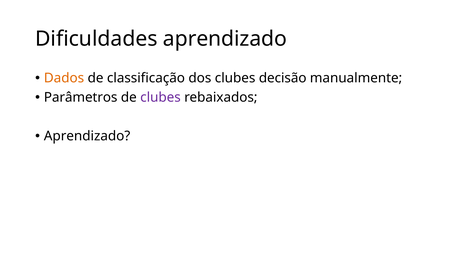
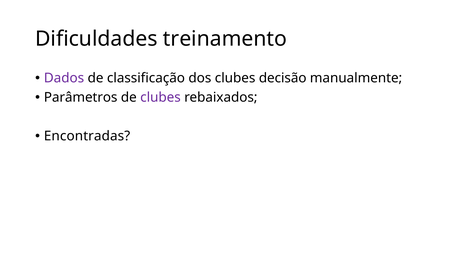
Dificuldades aprendizado: aprendizado -> treinamento (225, 39)
Dados colour: orange -> purple (64, 78)
Aprendizado: Aprendizado -> Encontradas (87, 136)
